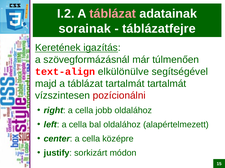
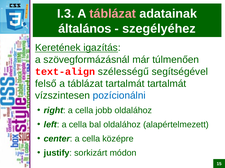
I.2: I.2 -> I.3 (66, 14)
sorainak: sorainak -> általános (85, 29)
táblázatfejre: táblázatfejre -> szegélyéhez (159, 29)
elkülönülve: elkülönülve -> szélességű (123, 72)
majd: majd -> felső (46, 84)
pozícionálni colour: red -> blue (119, 96)
